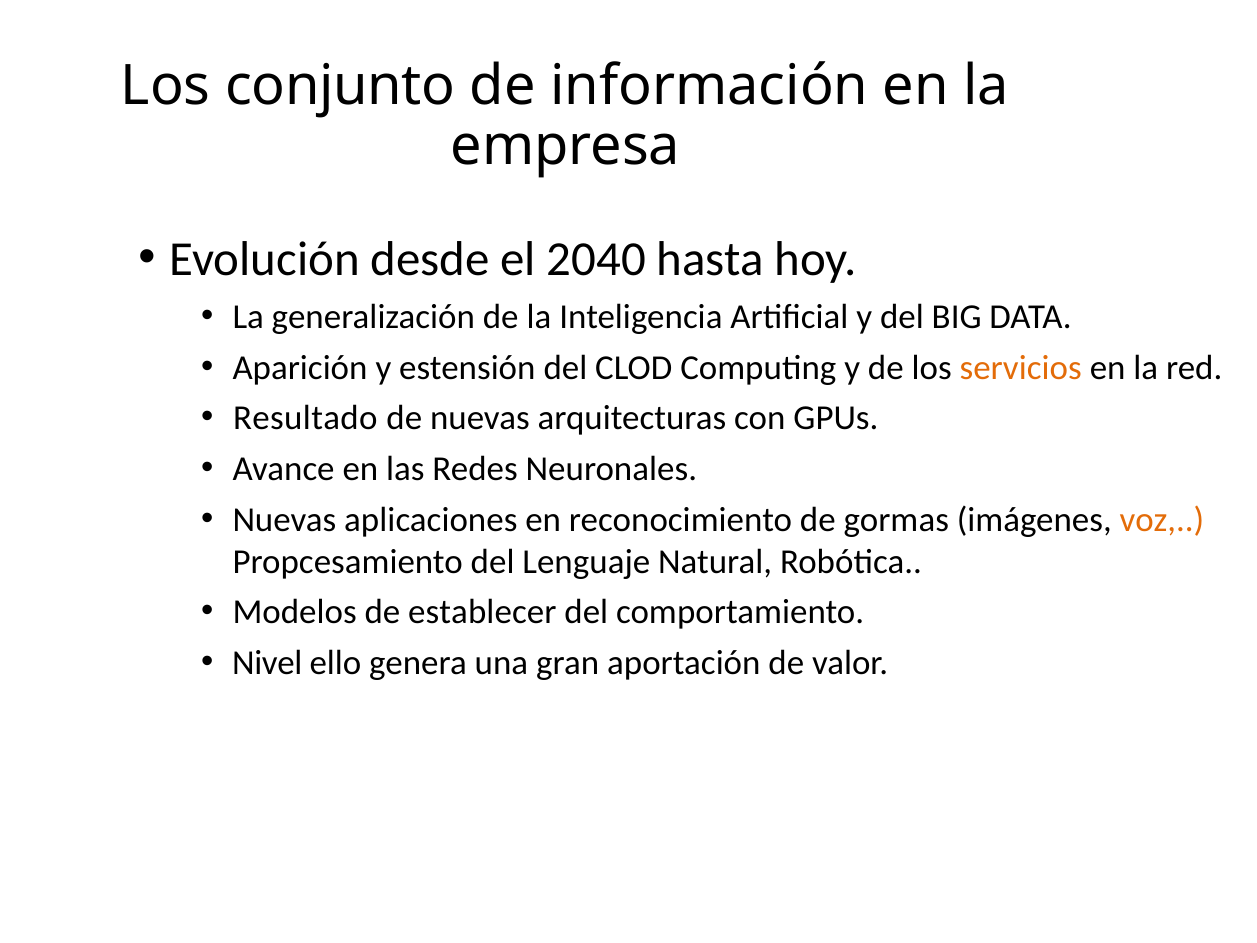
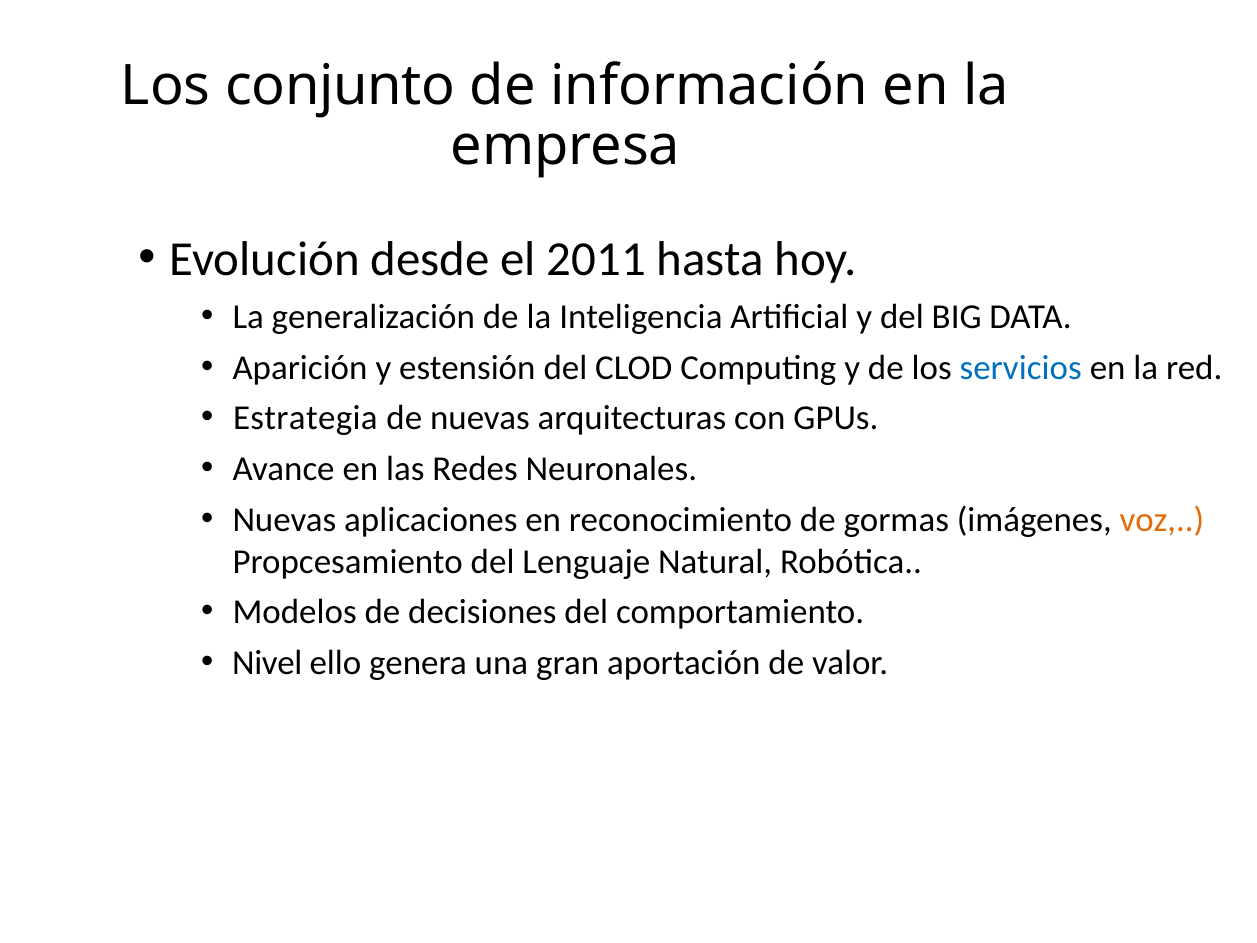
2040: 2040 -> 2011 (596, 259)
servicios colour: orange -> blue (1021, 368)
Resultado: Resultado -> Estrategia (305, 418)
establecer: establecer -> decisiones (482, 612)
